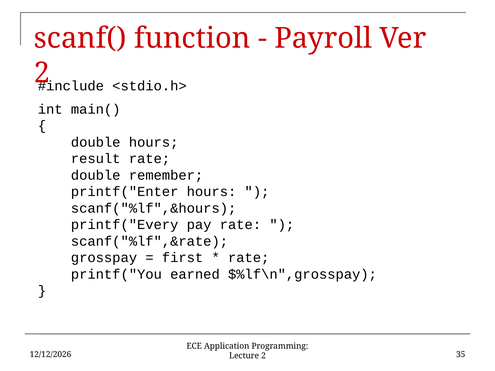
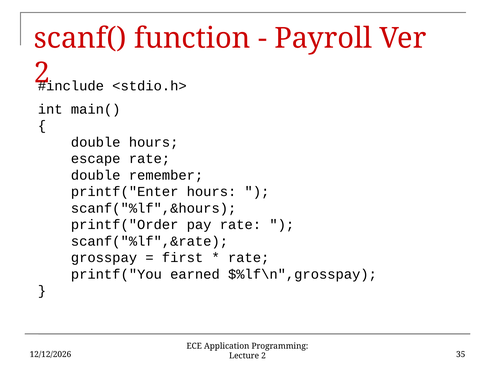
result: result -> escape (96, 159)
printf("Every: printf("Every -> printf("Order (125, 225)
